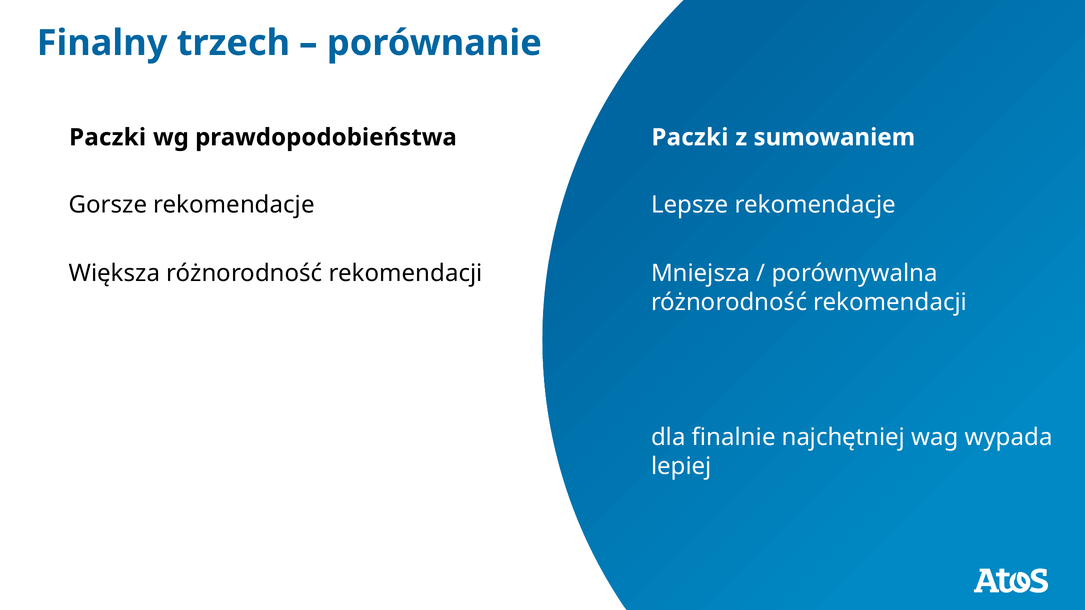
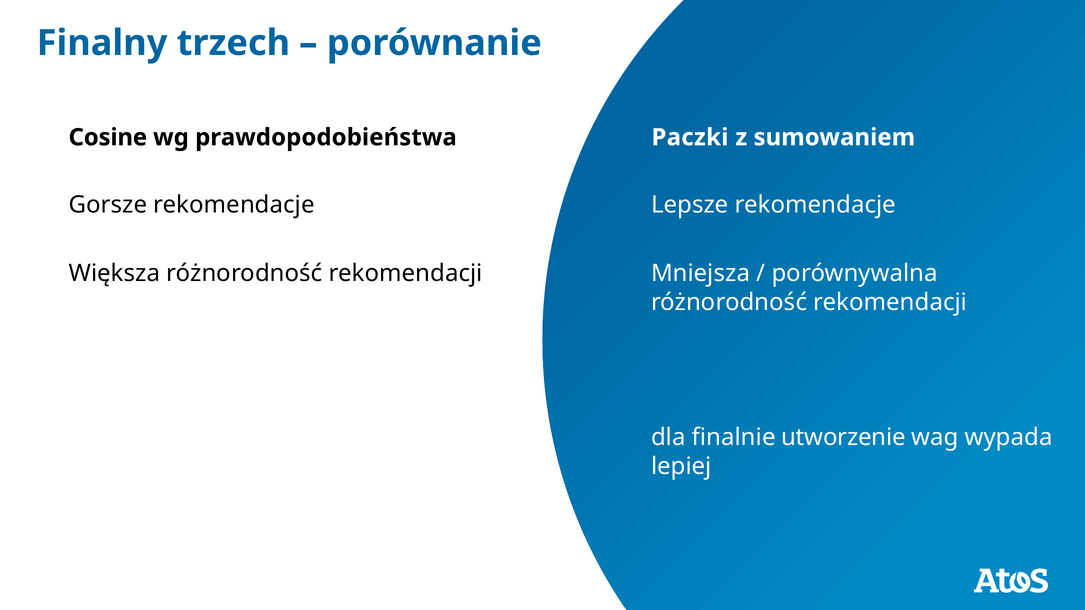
Paczki: Paczki -> Cosine (108, 137)
najchętniej: najchętniej -> utworzenie (843, 438)
